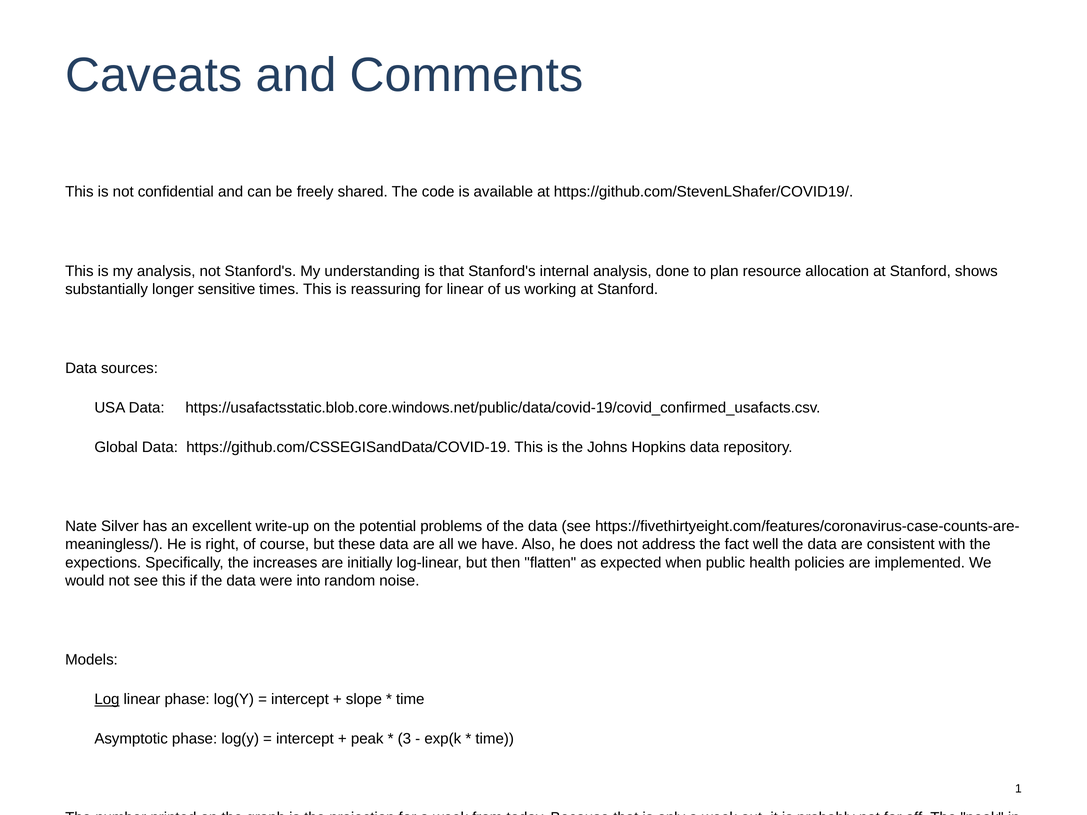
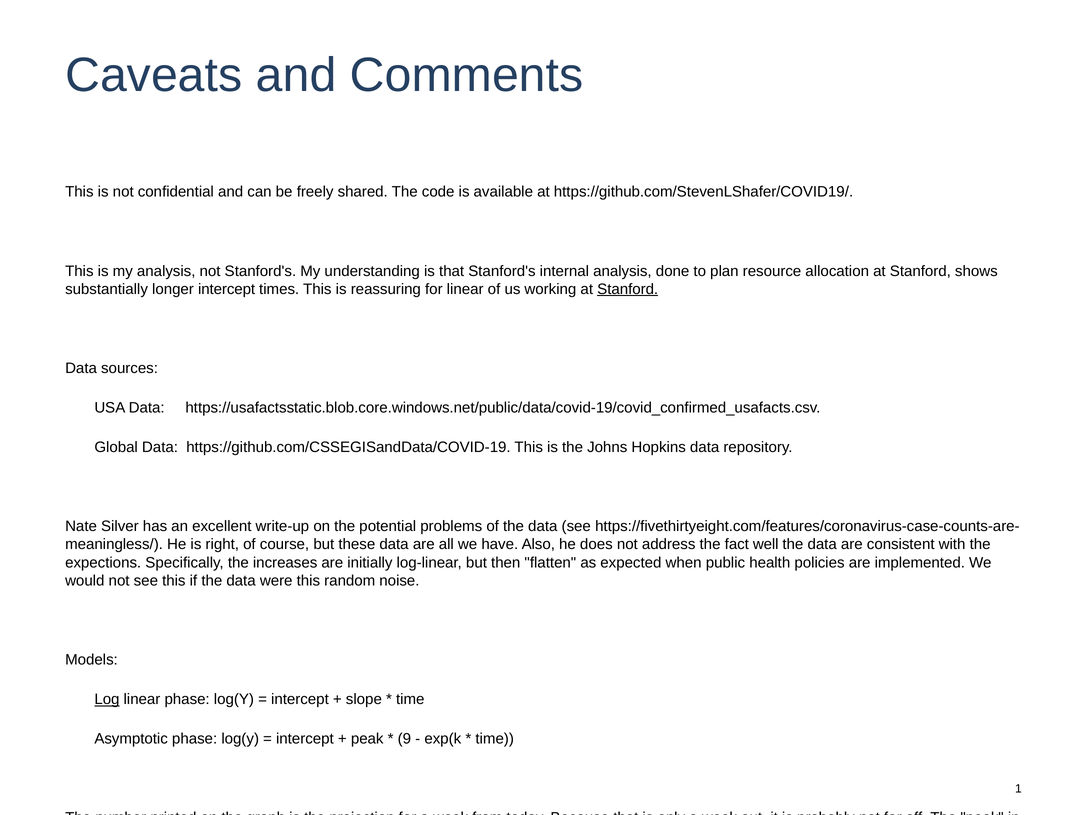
longer sensitive: sensitive -> intercept (227, 289)
Stanford underline: none -> present (628, 289)
were into: into -> this (308, 581)
3: 3 -> 9 (404, 739)
